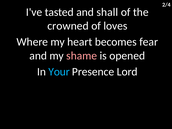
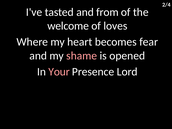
shall: shall -> from (107, 12)
crowned: crowned -> welcome (68, 26)
Your colour: light blue -> pink (59, 72)
